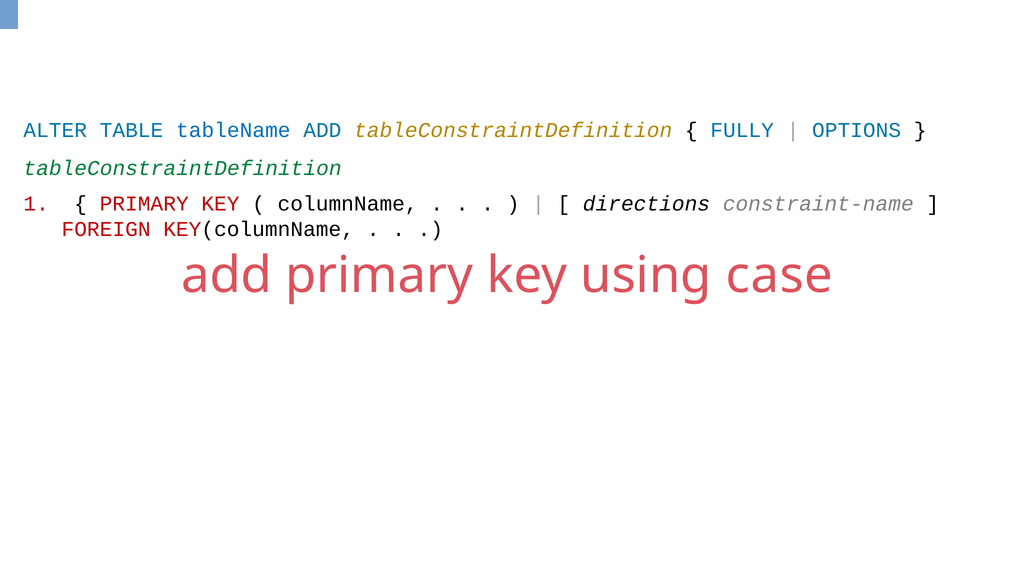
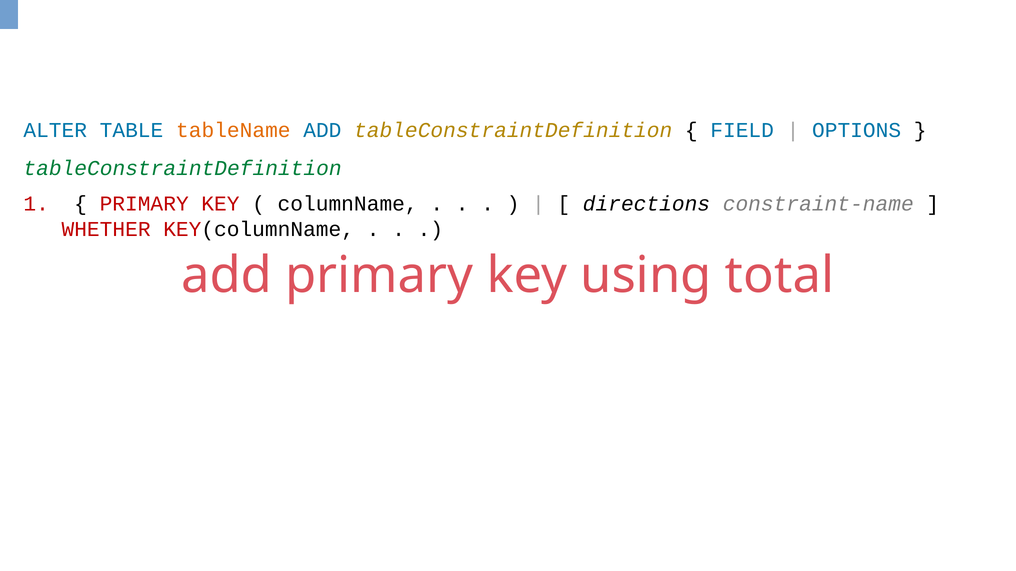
tableName colour: blue -> orange (233, 130)
FULLY: FULLY -> FIELD (742, 130)
FOREIGN: FOREIGN -> WHETHER (106, 229)
case: case -> total (780, 275)
